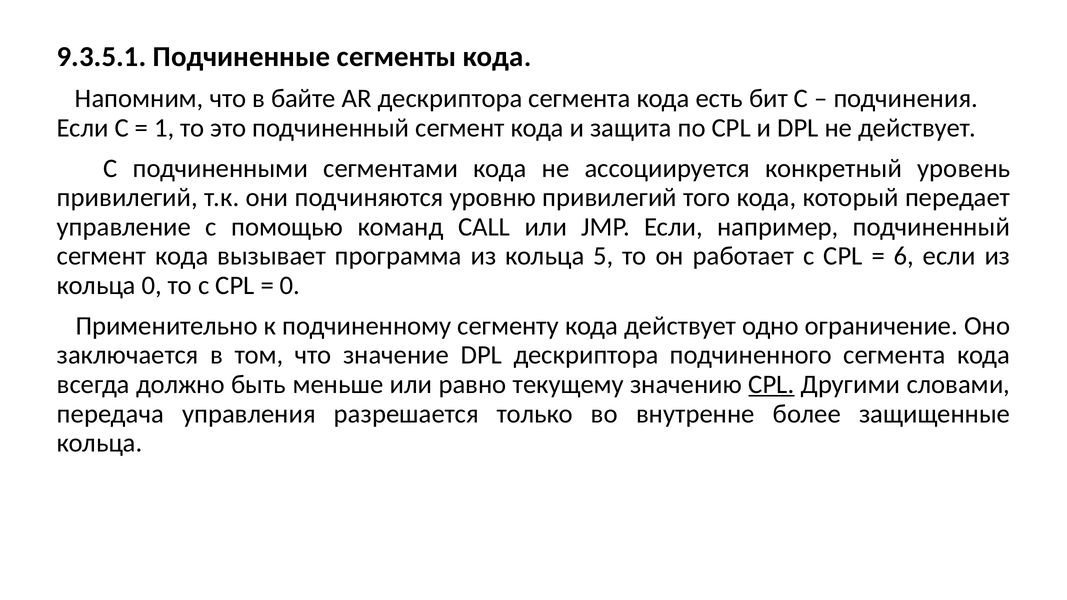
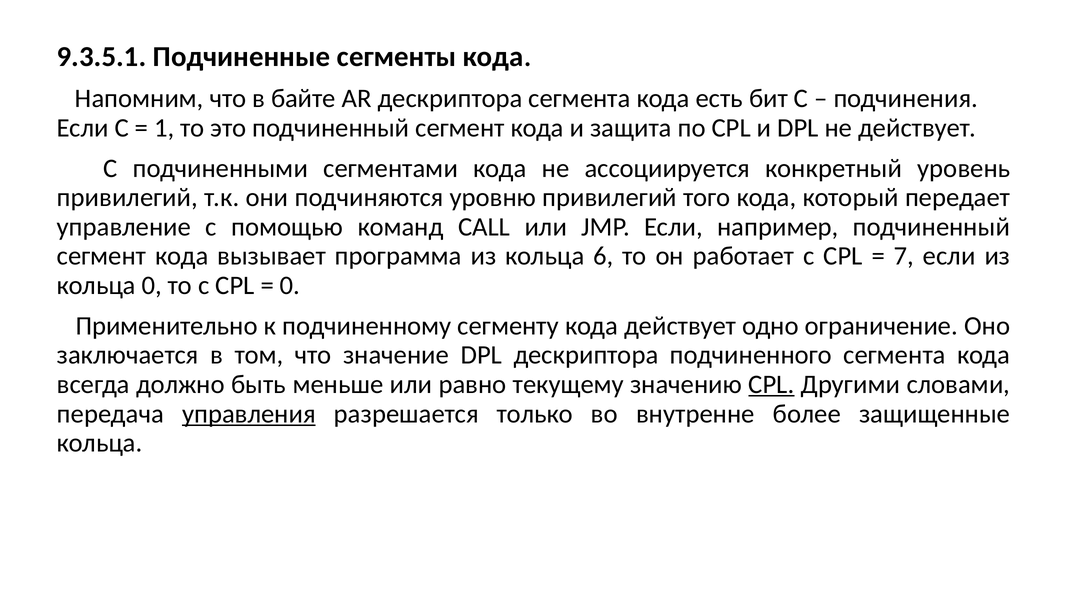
5: 5 -> 6 (603, 256)
6: 6 -> 7 (904, 256)
управления underline: none -> present (249, 414)
